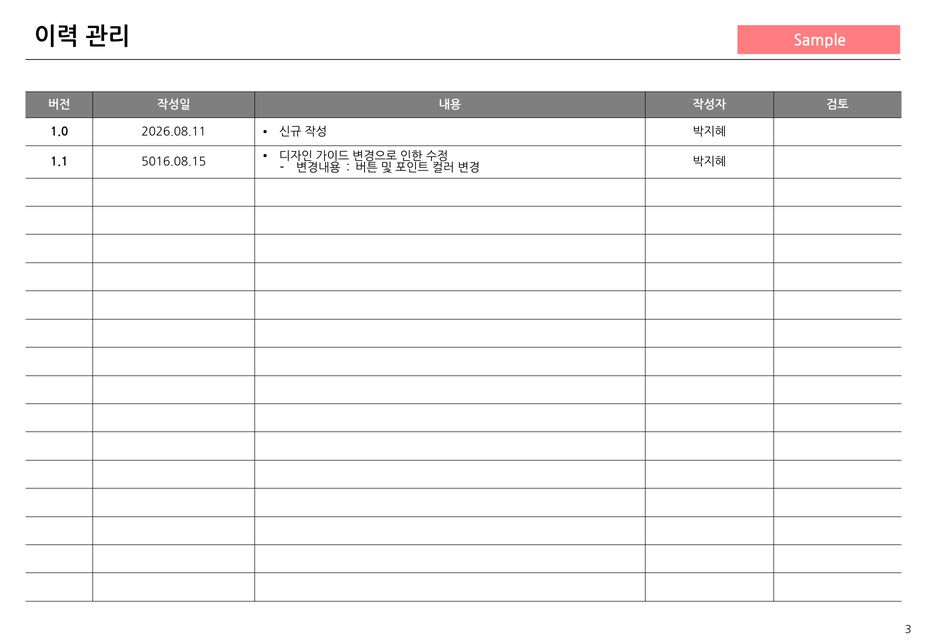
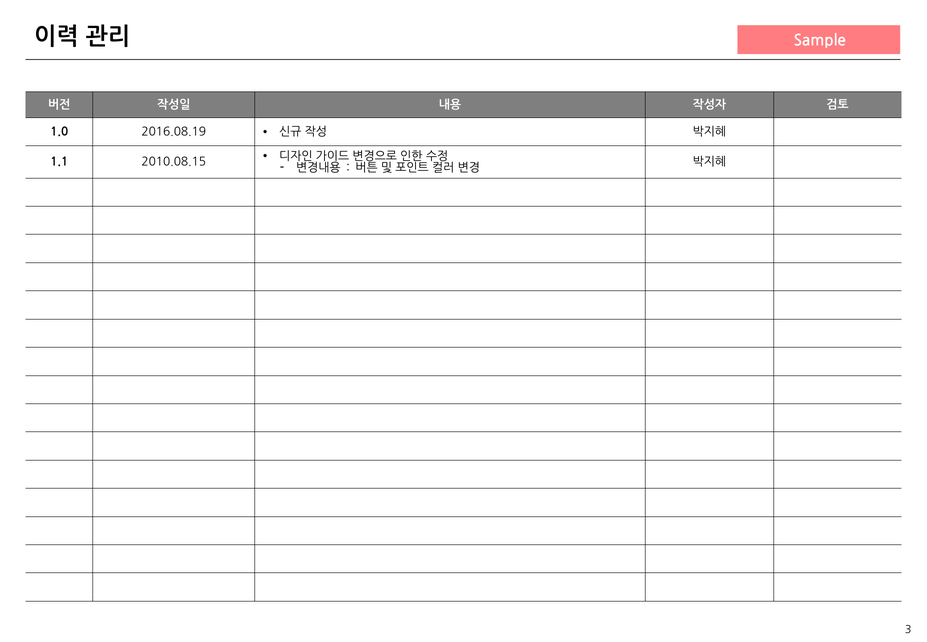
2026.08.11: 2026.08.11 -> 2016.08.19 (174, 132)
5016.08.15: 5016.08.15 -> 2010.08.15 (174, 162)
